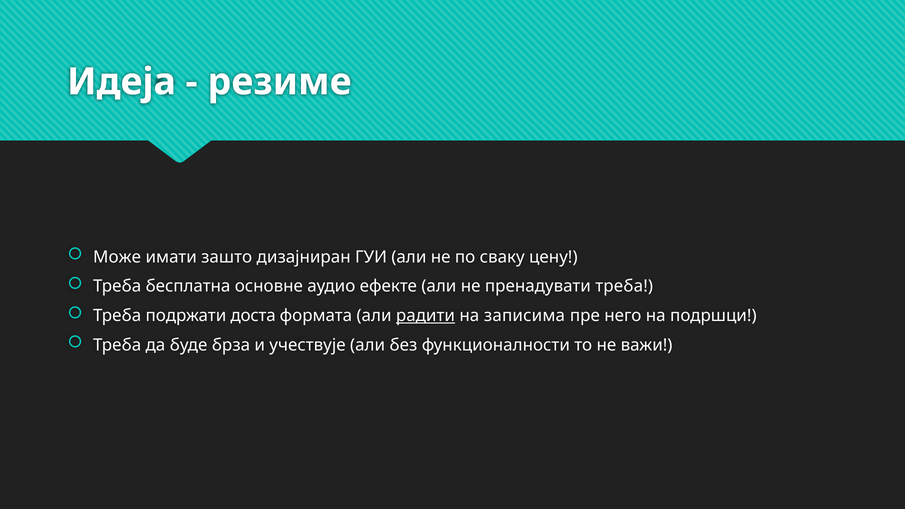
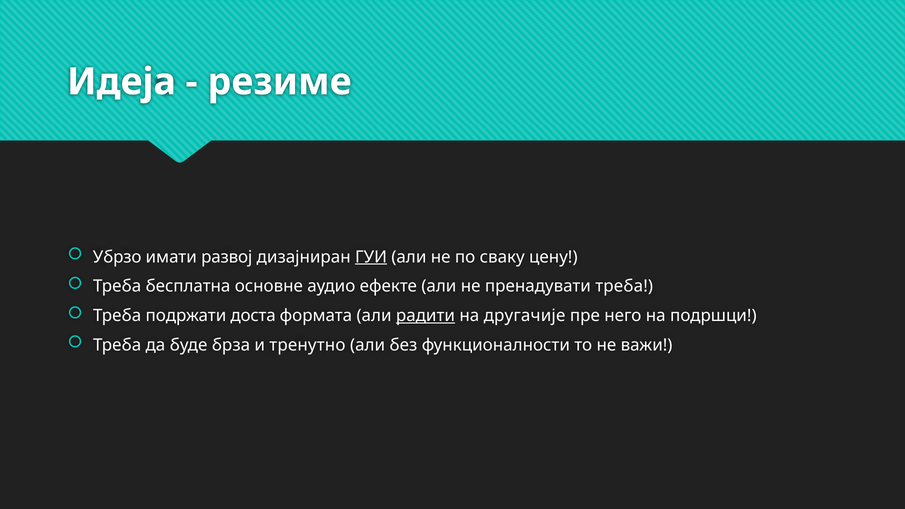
Може: Може -> Убрзо (117, 257)
зашто: зашто -> развој (227, 257)
ГУИ underline: none -> present (371, 257)
записима: записима -> другачије (524, 316)
учествује: учествује -> тренутно (307, 345)
